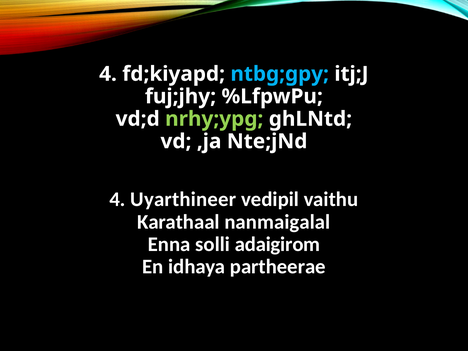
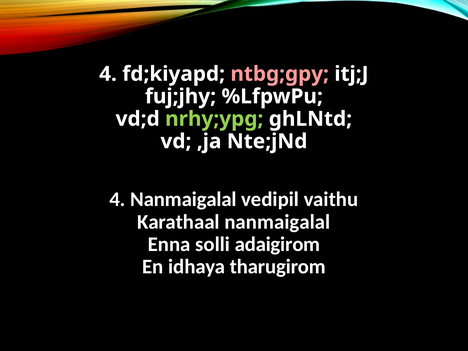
ntbg;gpy colour: light blue -> pink (280, 74)
4 Uyarthineer: Uyarthineer -> Nanmaigalal (183, 199)
partheerae: partheerae -> tharugirom (278, 267)
